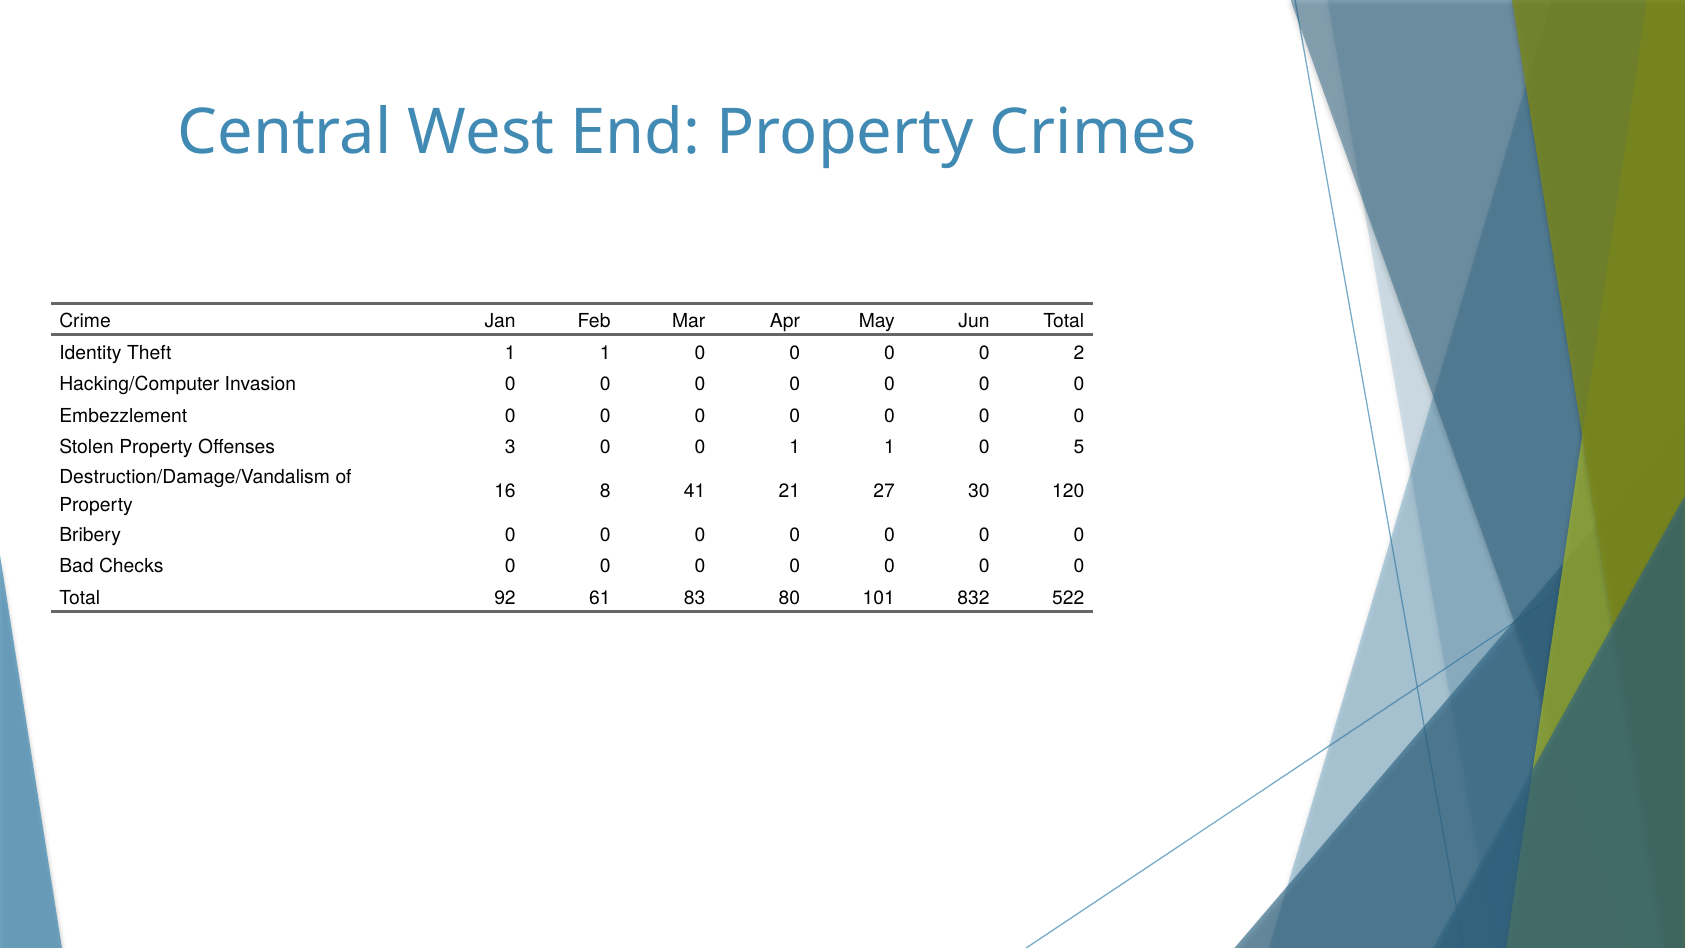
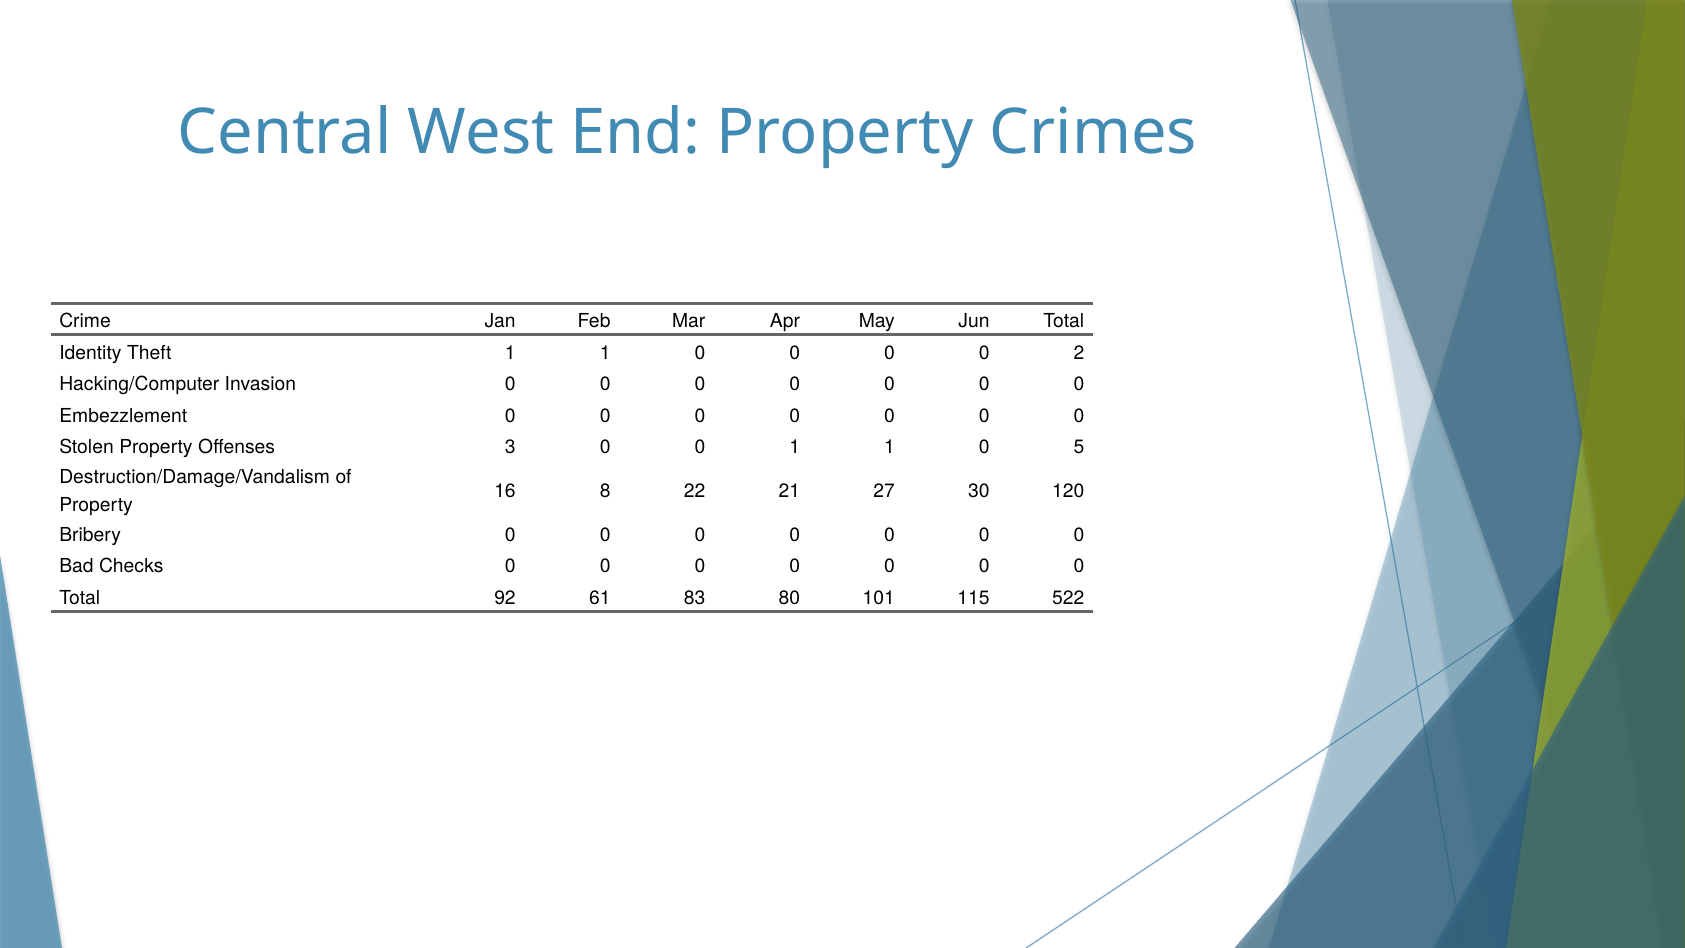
41: 41 -> 22 (695, 491)
832: 832 -> 115 (974, 598)
